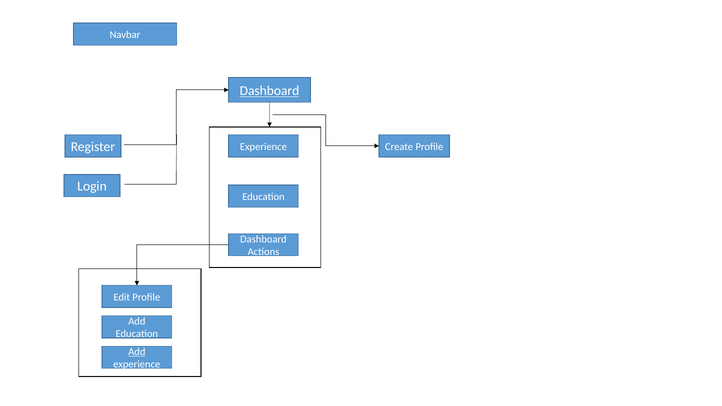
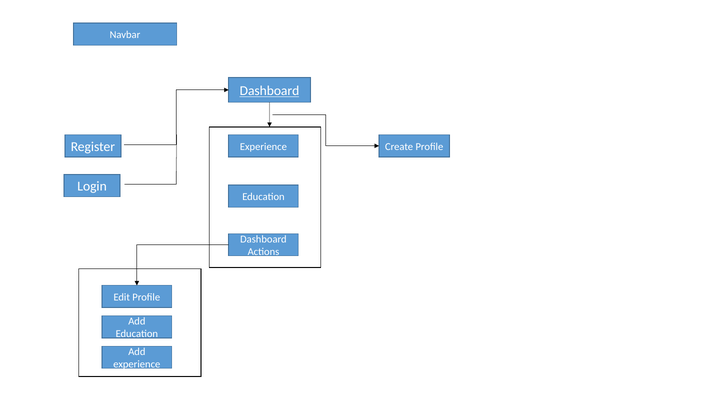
Add underline: present -> none (137, 352)
